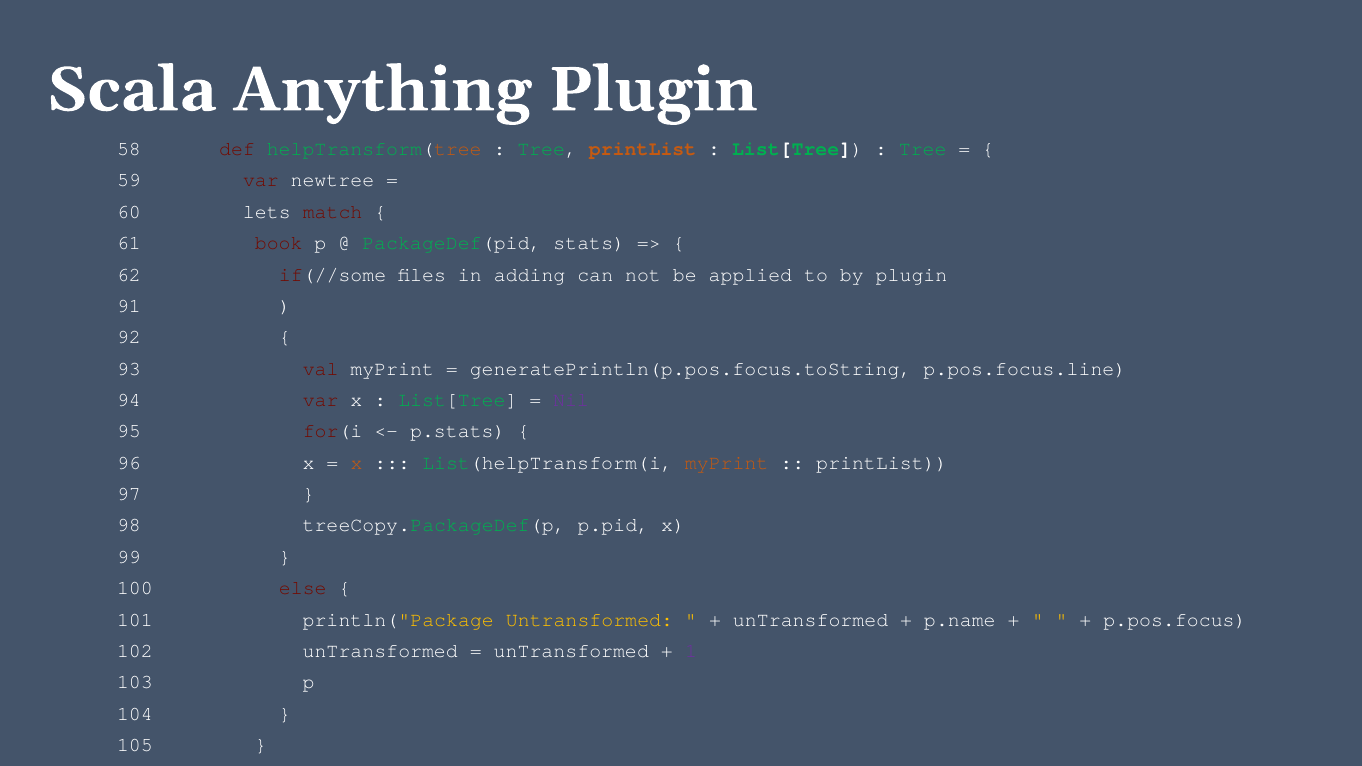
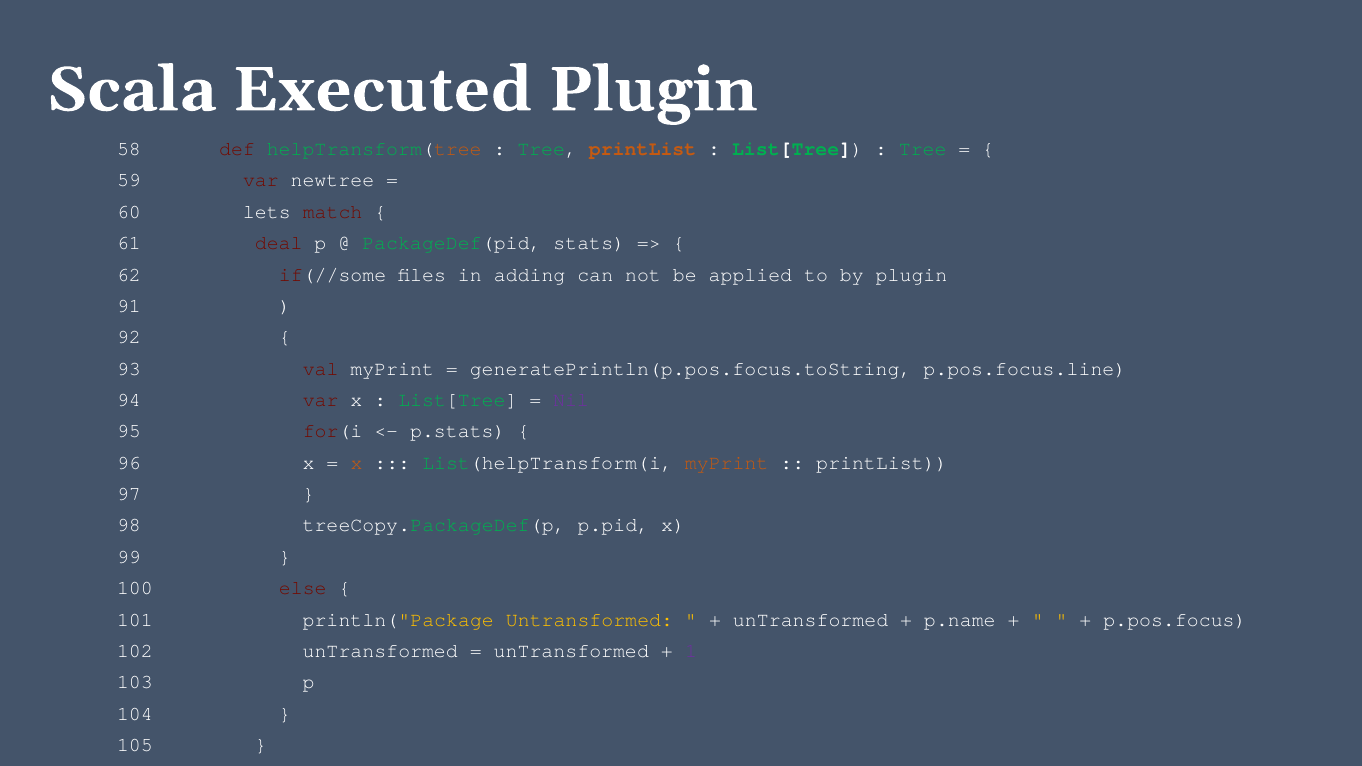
Anything: Anything -> Executed (382, 90)
book: book -> deal (279, 243)
